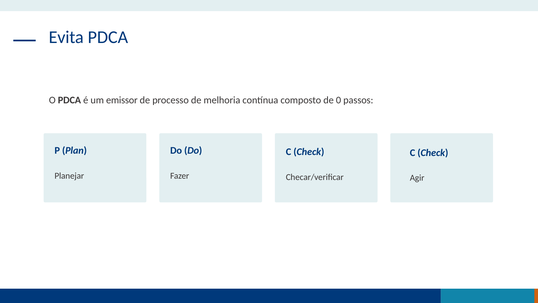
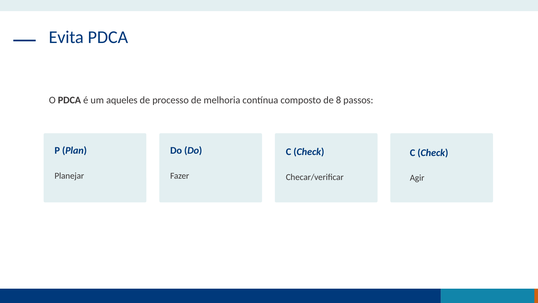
emissor: emissor -> aqueles (122, 100)
0: 0 -> 8 (338, 100)
